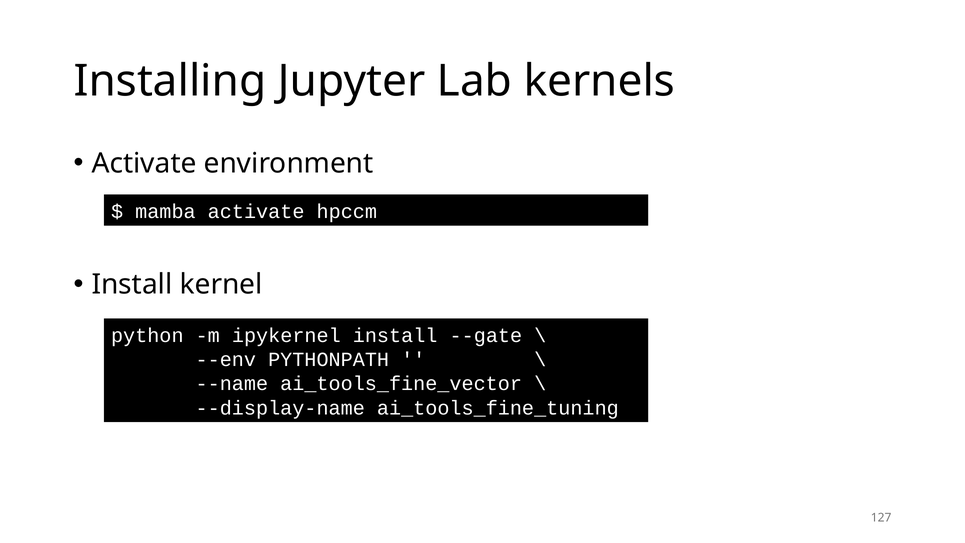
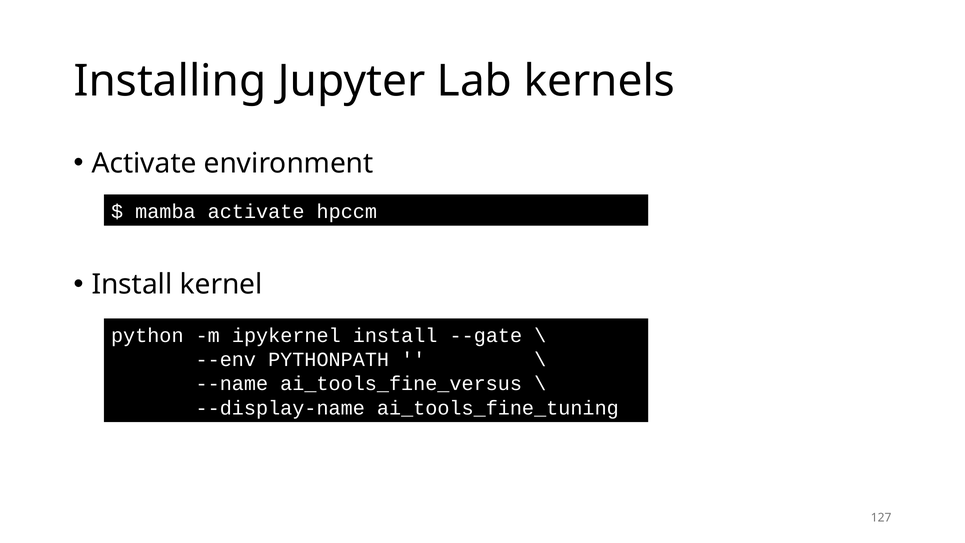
ai_tools_fine_vector: ai_tools_fine_vector -> ai_tools_fine_versus (401, 384)
